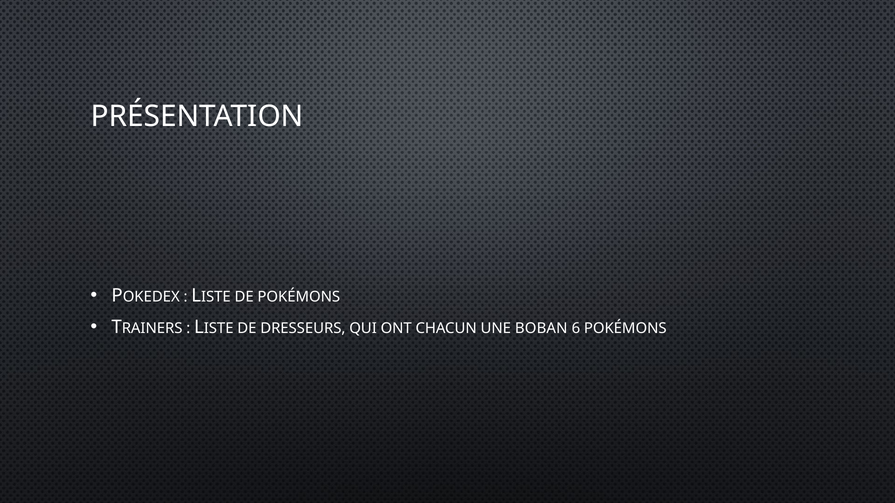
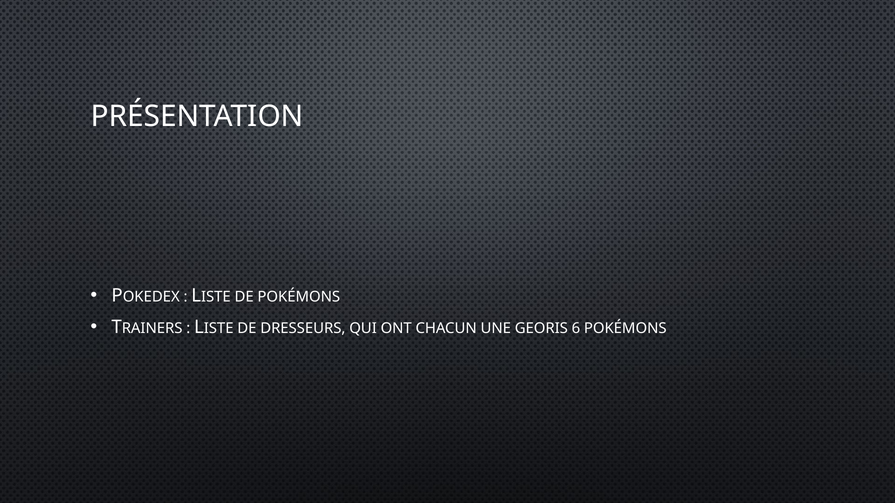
BOBAN: BOBAN -> GEORIS (541, 329)
